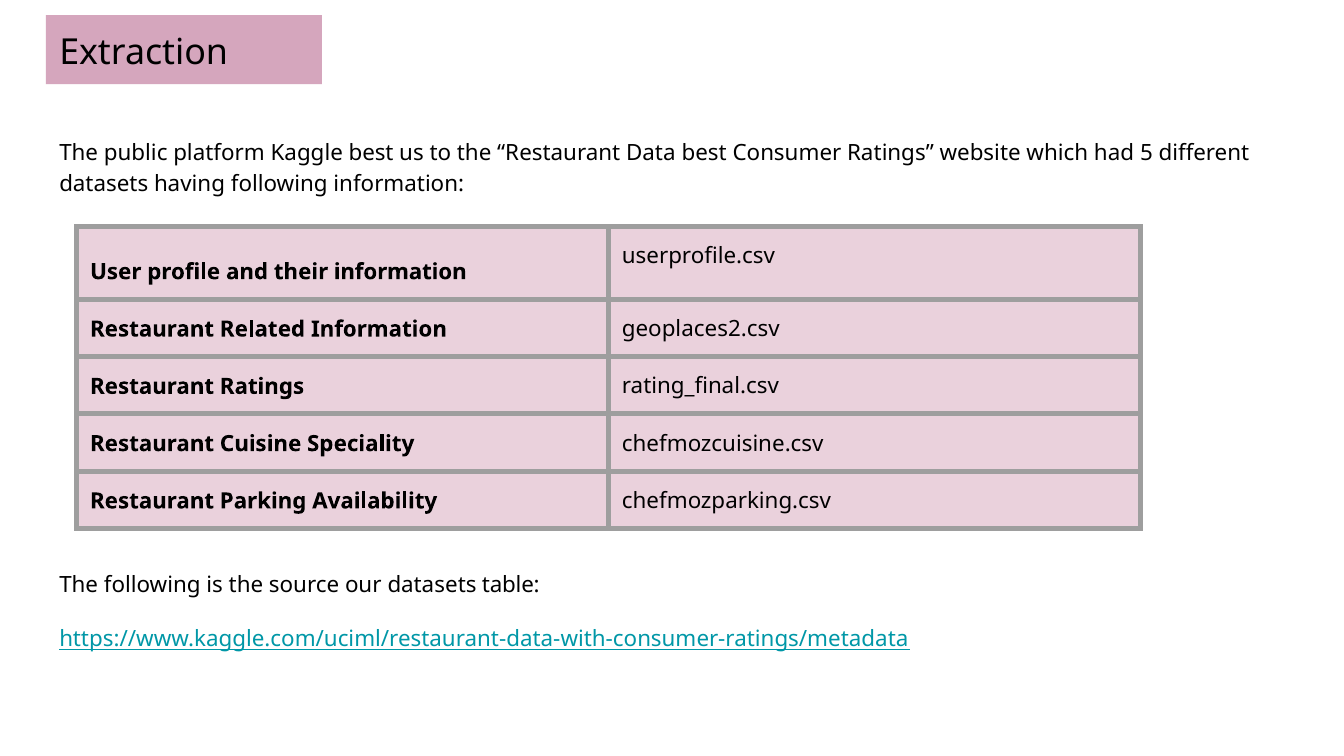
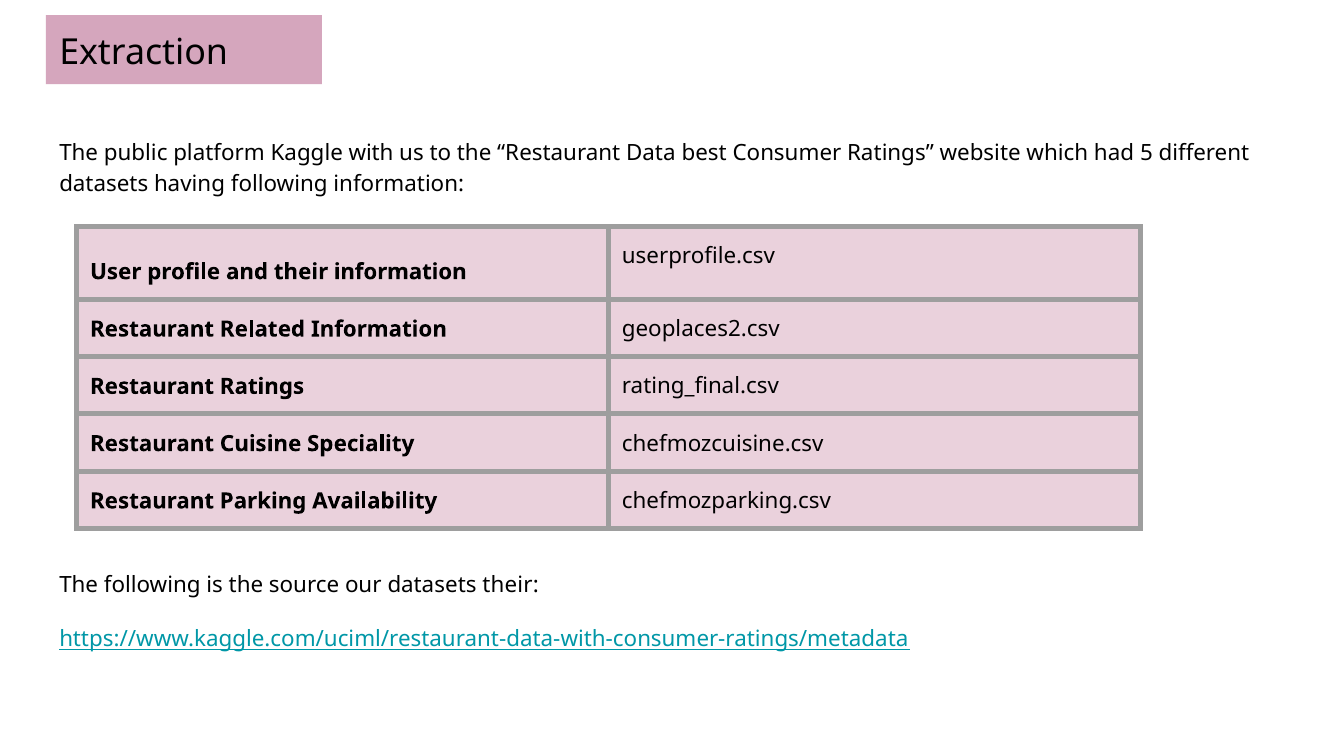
Kaggle best: best -> with (371, 154)
datasets table: table -> their (511, 585)
